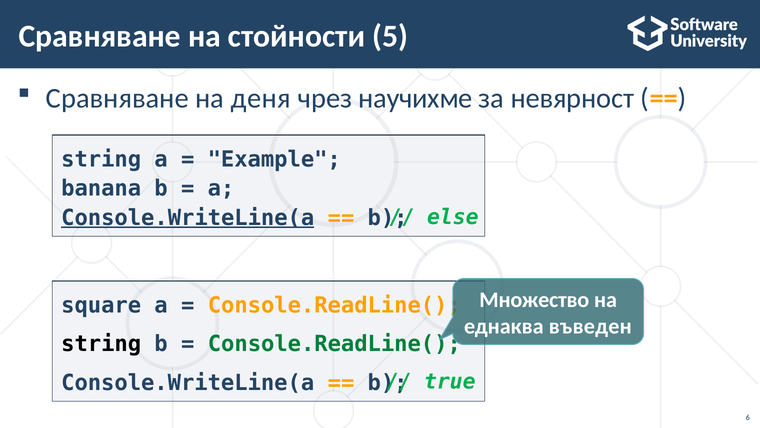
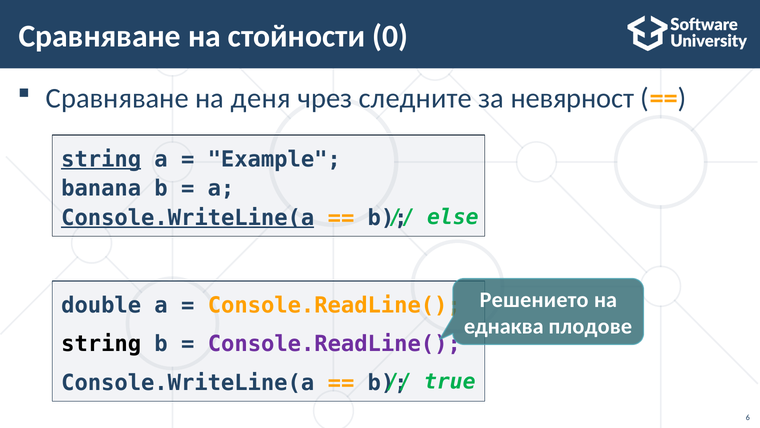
5: 5 -> 0 (390, 36)
научихме: научихме -> следните (415, 98)
string underline: none -> present (101, 159)
Множество: Множество -> Решението (534, 299)
square: square -> double (101, 305)
въведен: въведен -> плодове (590, 326)
Console.ReadLine( colour: green -> purple (334, 344)
